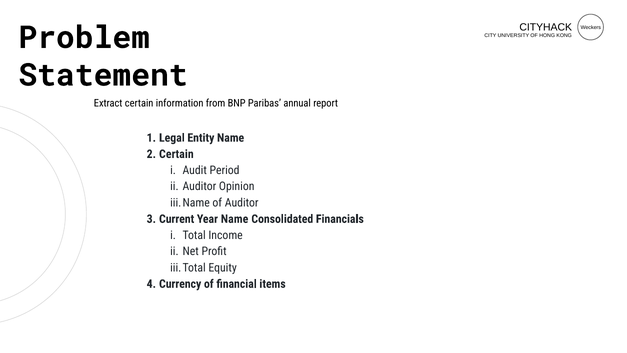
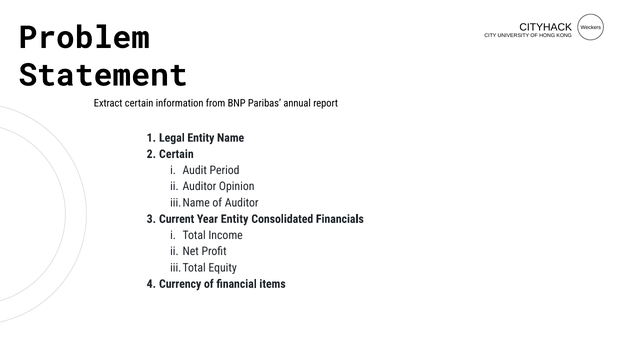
Year Name: Name -> Entity (235, 219)
